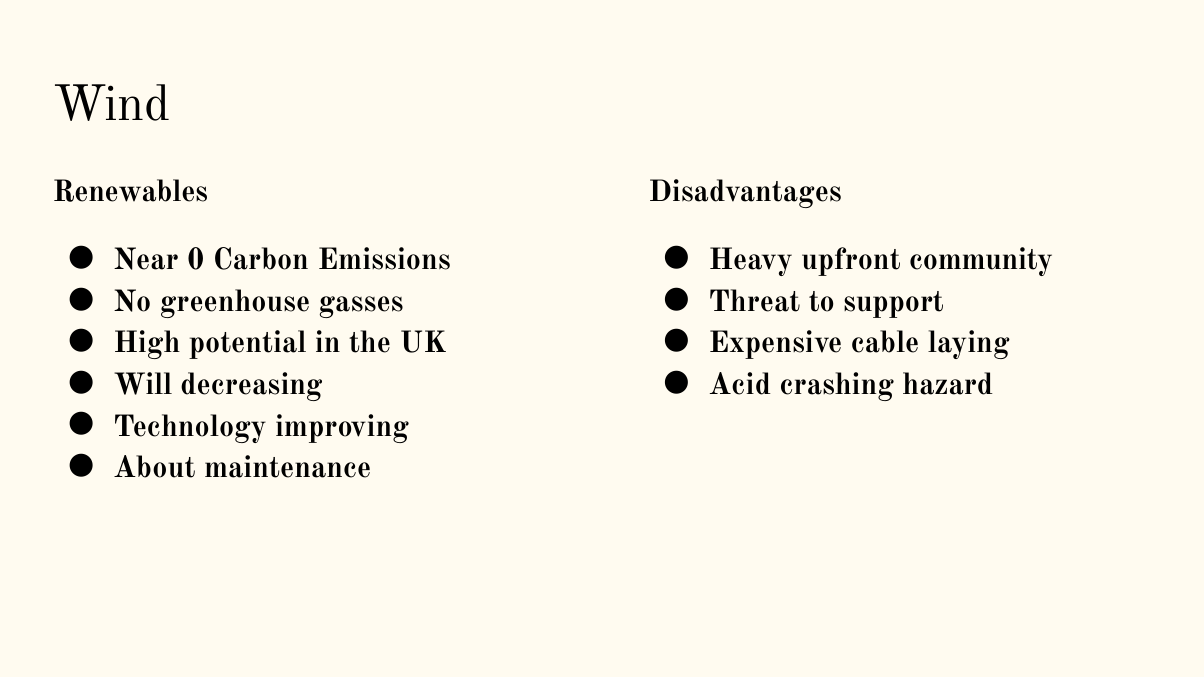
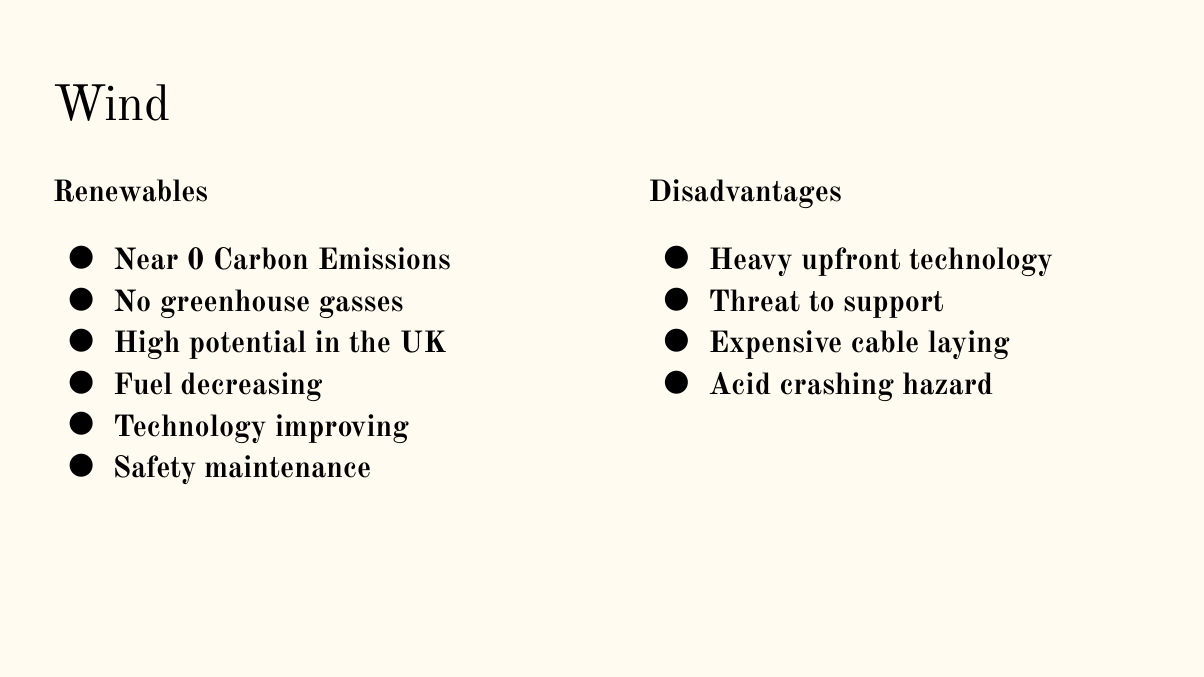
upfront community: community -> technology (981, 260)
Will: Will -> Fuel (143, 385)
About: About -> Safety (155, 468)
